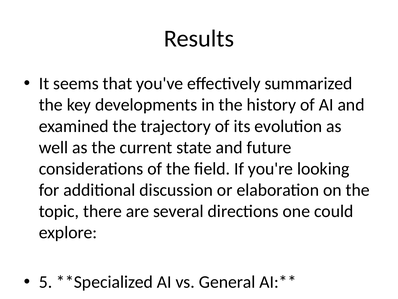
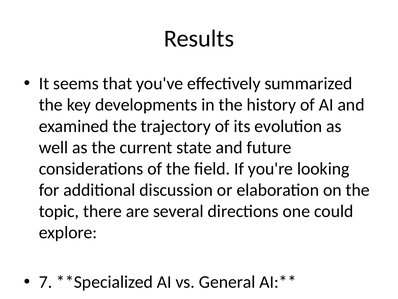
5: 5 -> 7 (46, 282)
